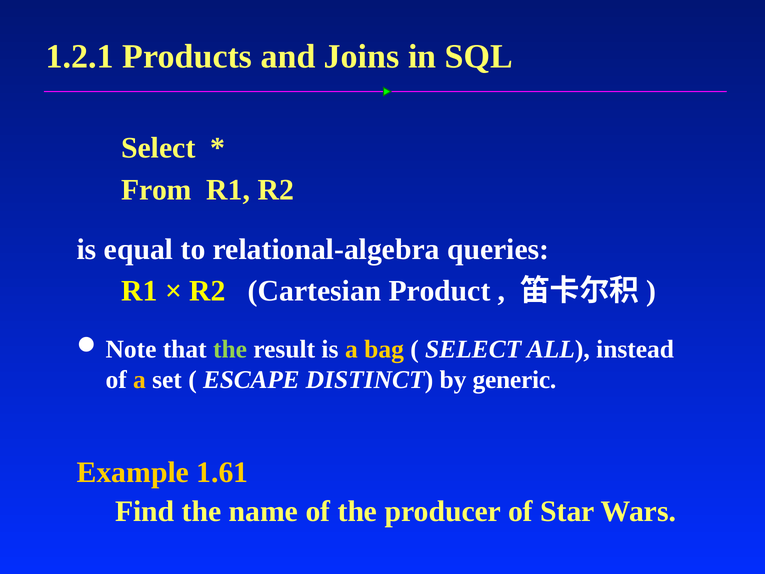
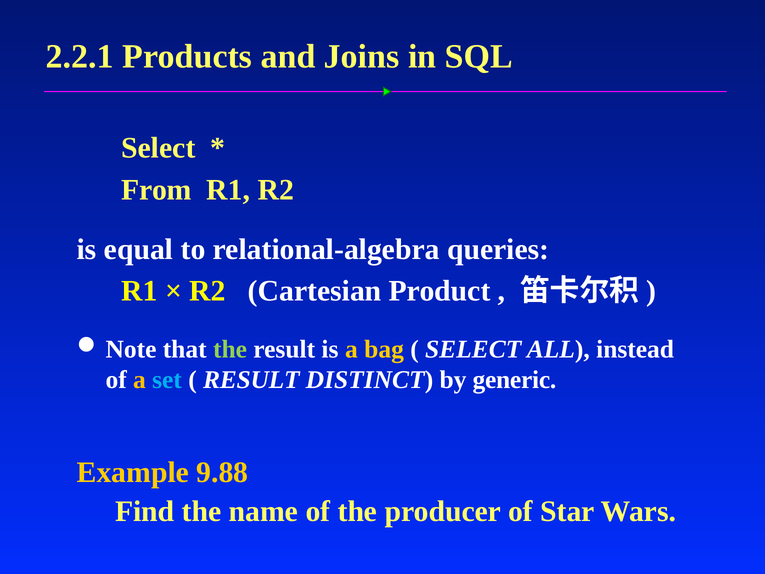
1.2.1: 1.2.1 -> 2.2.1 (80, 57)
set colour: white -> light blue (167, 380)
ESCAPE: ESCAPE -> RESULT (251, 380)
1.61: 1.61 -> 9.88 (222, 472)
